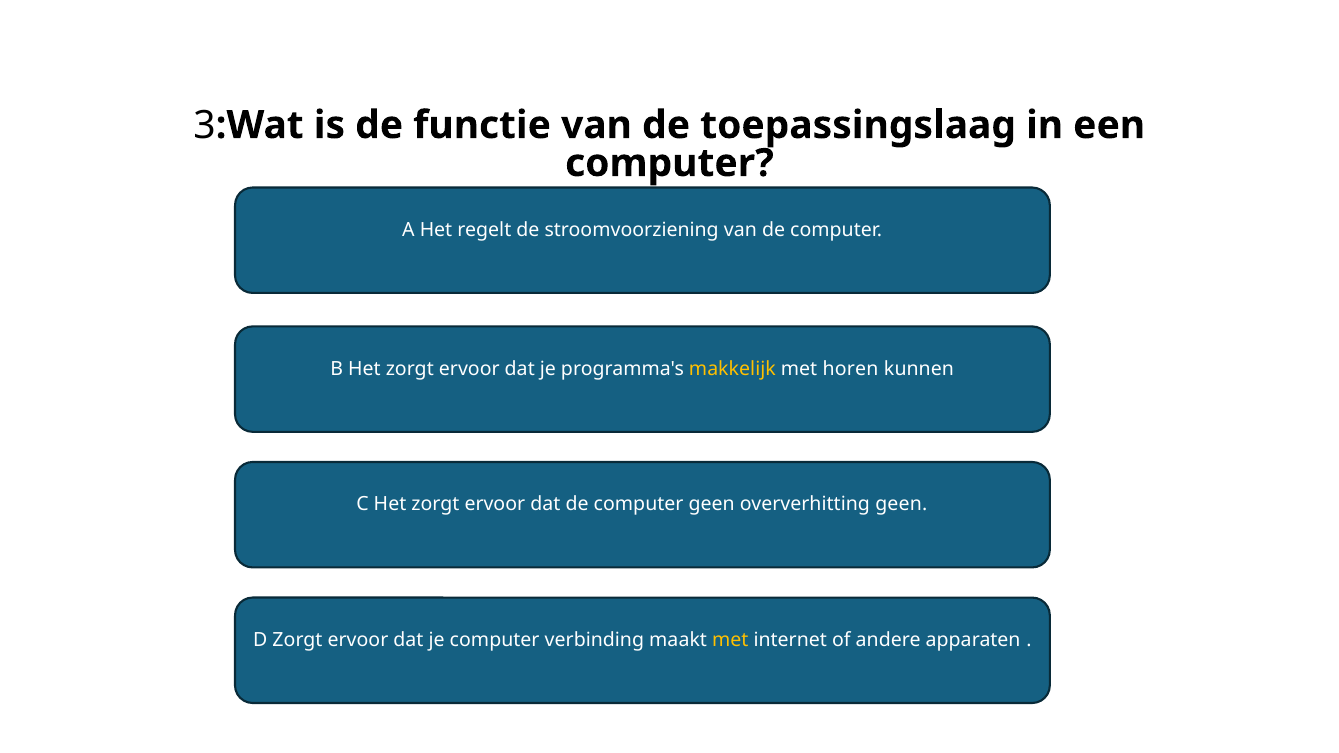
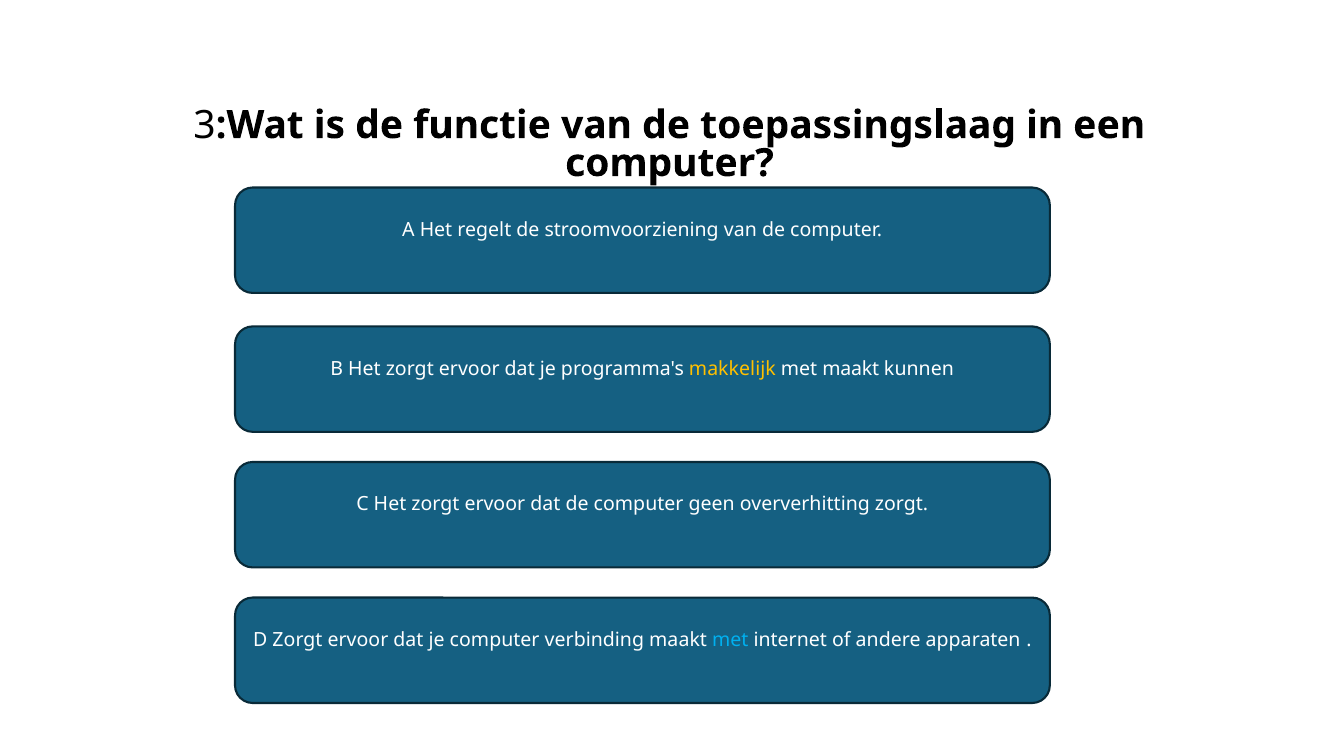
met horen: horen -> maakt (851, 369)
oververhitting geen: geen -> zorgt (901, 504)
met colour: yellow -> light blue (730, 640)
